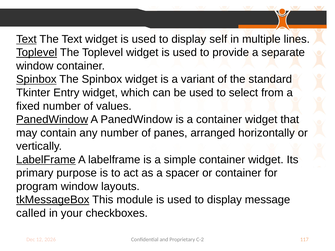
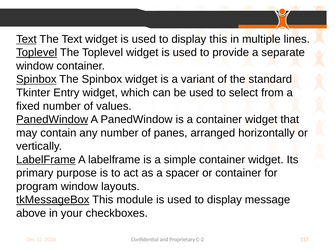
display self: self -> this (218, 39)
called: called -> above (31, 213)
